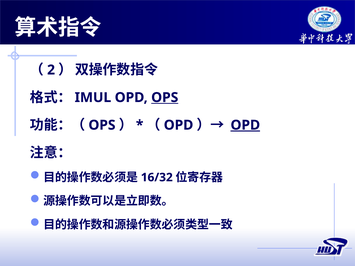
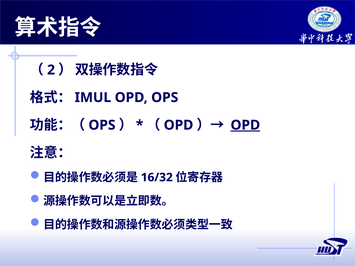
OPS underline: present -> none (165, 98)
